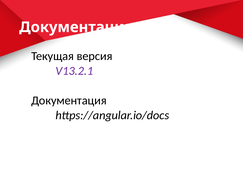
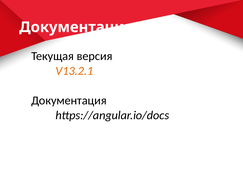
V13.2.1 colour: purple -> orange (74, 71)
